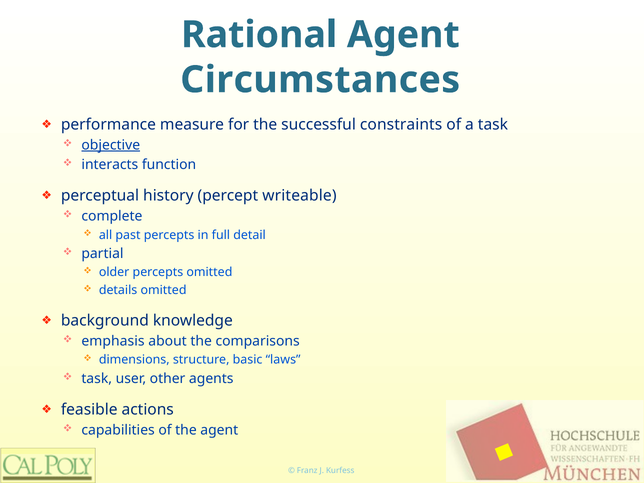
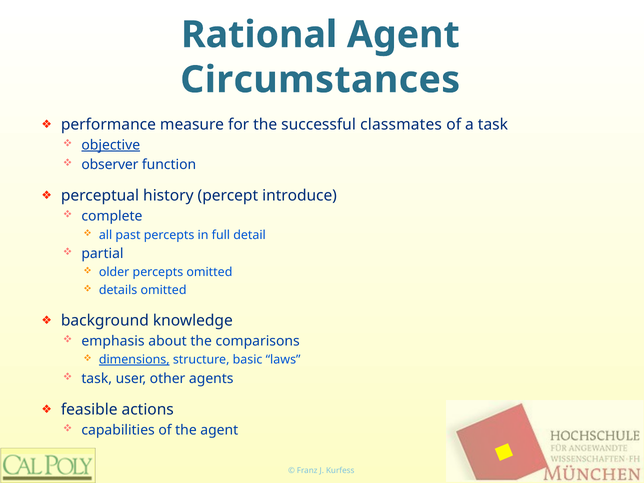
constraints: constraints -> classmates (401, 125)
interacts: interacts -> observer (110, 165)
writeable: writeable -> introduce (300, 196)
dimensions underline: none -> present (134, 360)
